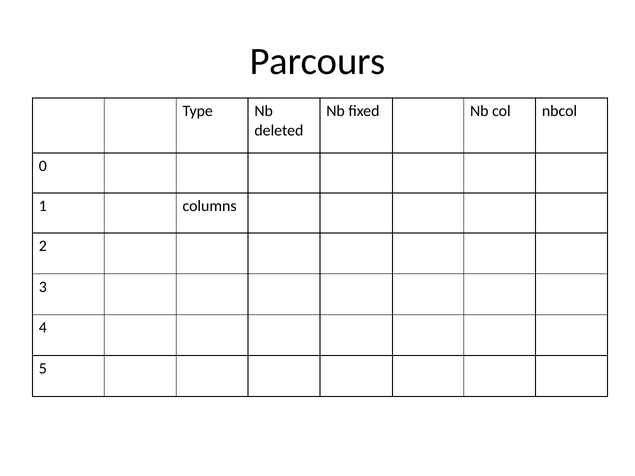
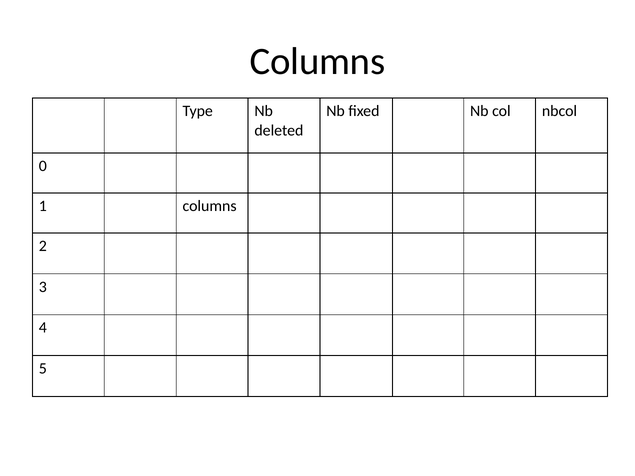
Parcours: Parcours -> Columns (318, 61)
